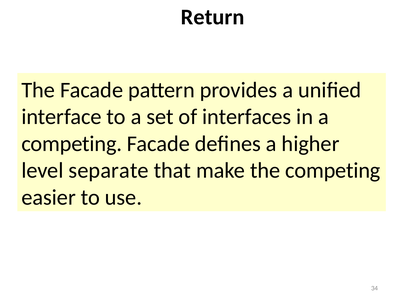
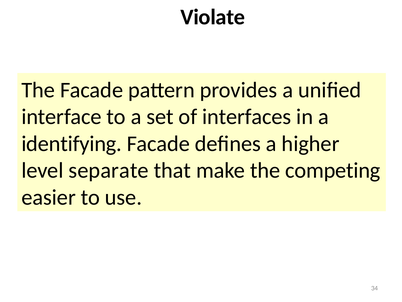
Return: Return -> Violate (213, 17)
competing: competing -> identifying (72, 143)
